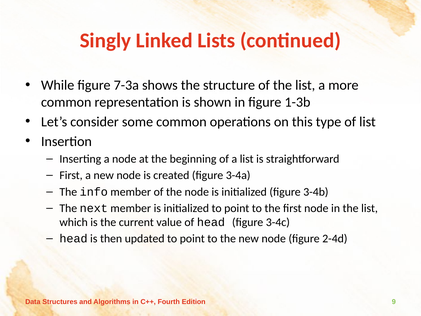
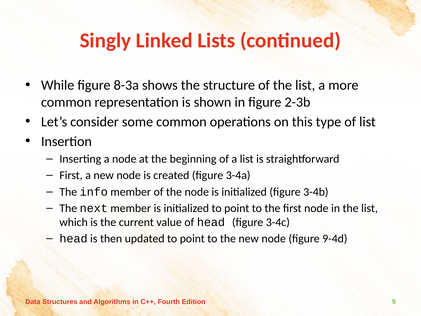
7-3a: 7-3a -> 8-3a (126, 85)
1-3b: 1-3b -> 2-3b (298, 102)
2-4d: 2-4d -> 9-4d (335, 238)
